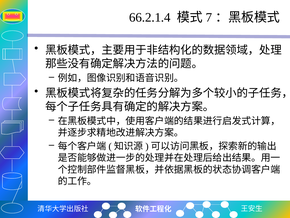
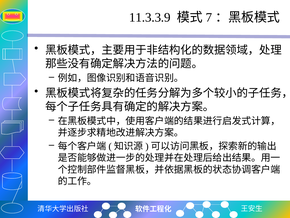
66.2.1.4: 66.2.1.4 -> 11.3.3.9 (150, 17)
